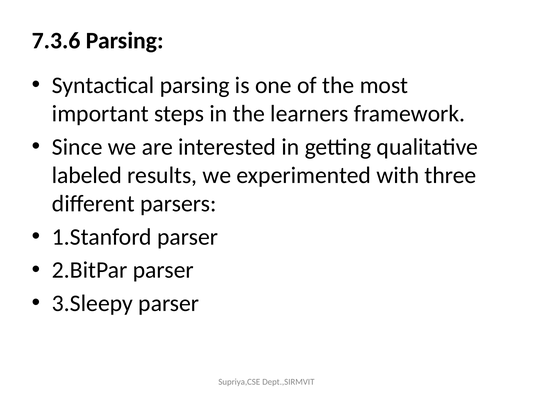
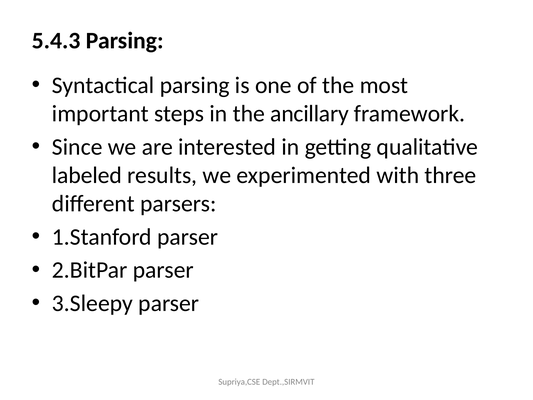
7.3.6: 7.3.6 -> 5.4.3 (56, 41)
learners: learners -> ancillary (310, 114)
